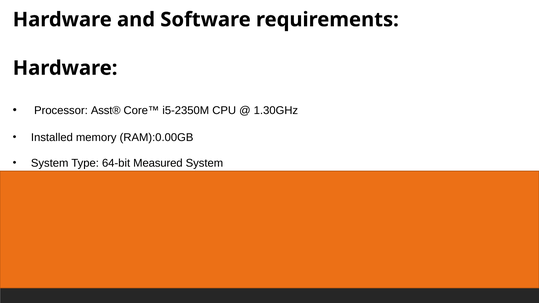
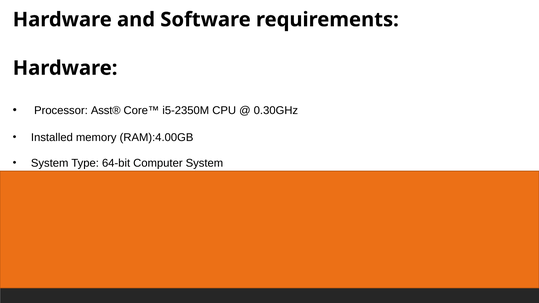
1.30GHz: 1.30GHz -> 0.30GHz (276, 111)
RAM):0.00GB: RAM):0.00GB -> RAM):4.00GB (157, 138)
Measured: Measured -> Computer (158, 163)
